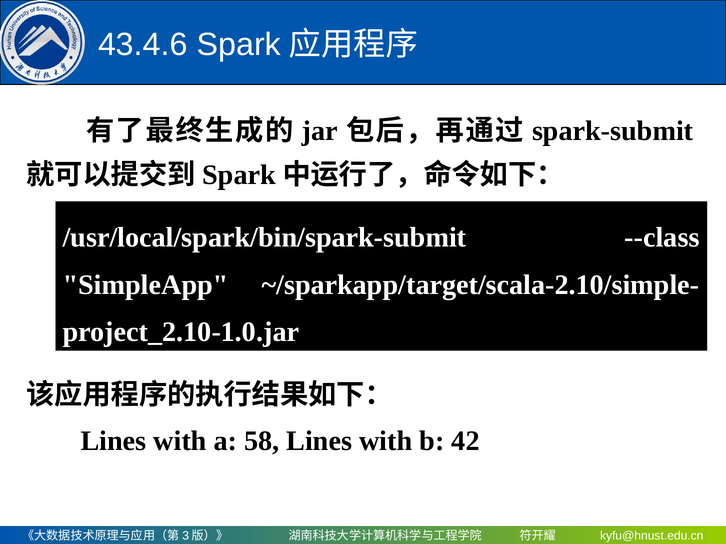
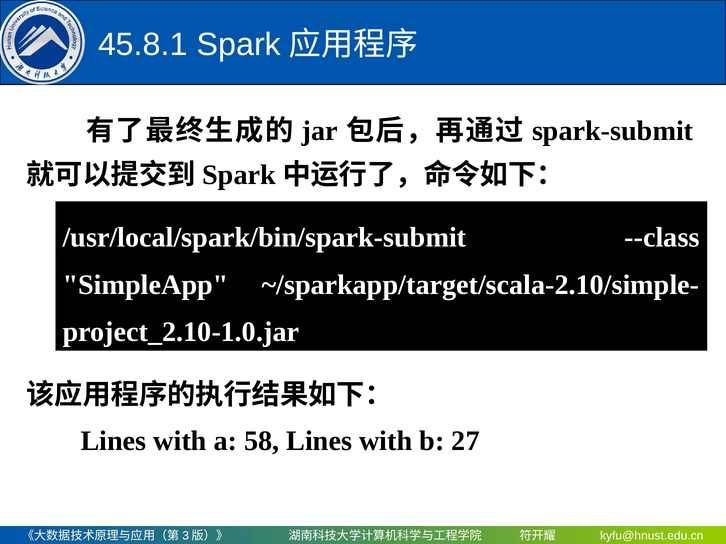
43.4.6: 43.4.6 -> 45.8.1 (143, 45)
42: 42 -> 27 (466, 442)
